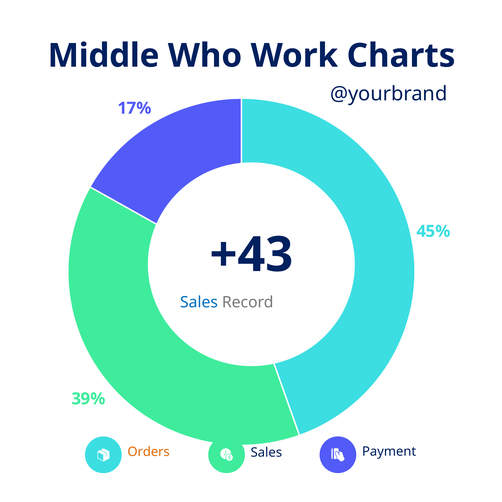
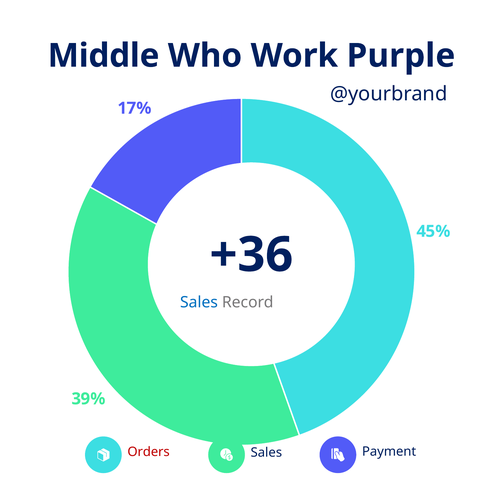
Charts: Charts -> Purple (401, 56)
+43: +43 -> +36 (251, 255)
Orders colour: orange -> red (149, 452)
